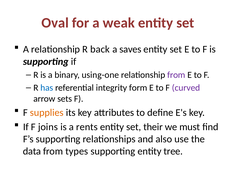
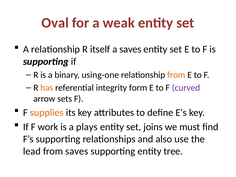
back: back -> itself (100, 49)
from colour: purple -> orange (176, 75)
has colour: blue -> orange (47, 88)
joins: joins -> work (48, 127)
rents: rents -> plays (87, 127)
their: their -> joins (153, 127)
data: data -> lead (32, 151)
from types: types -> saves (77, 151)
